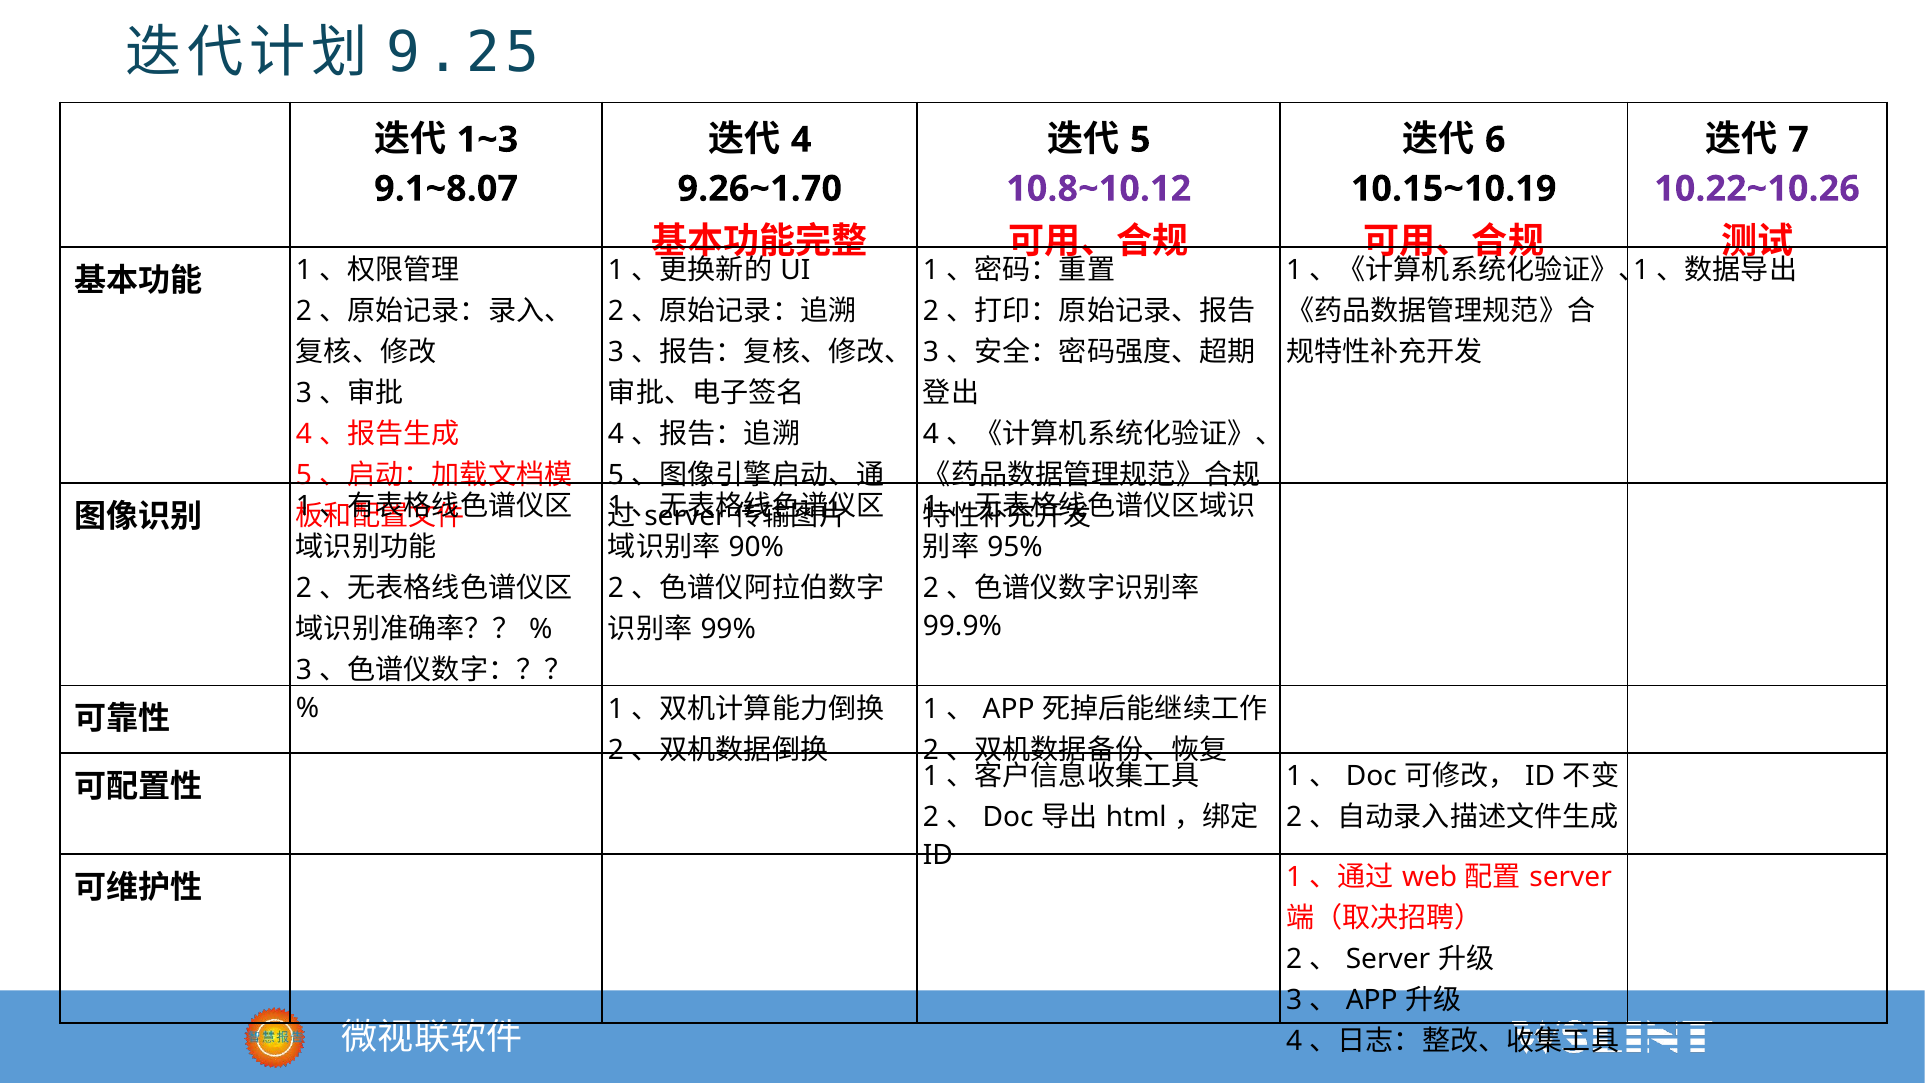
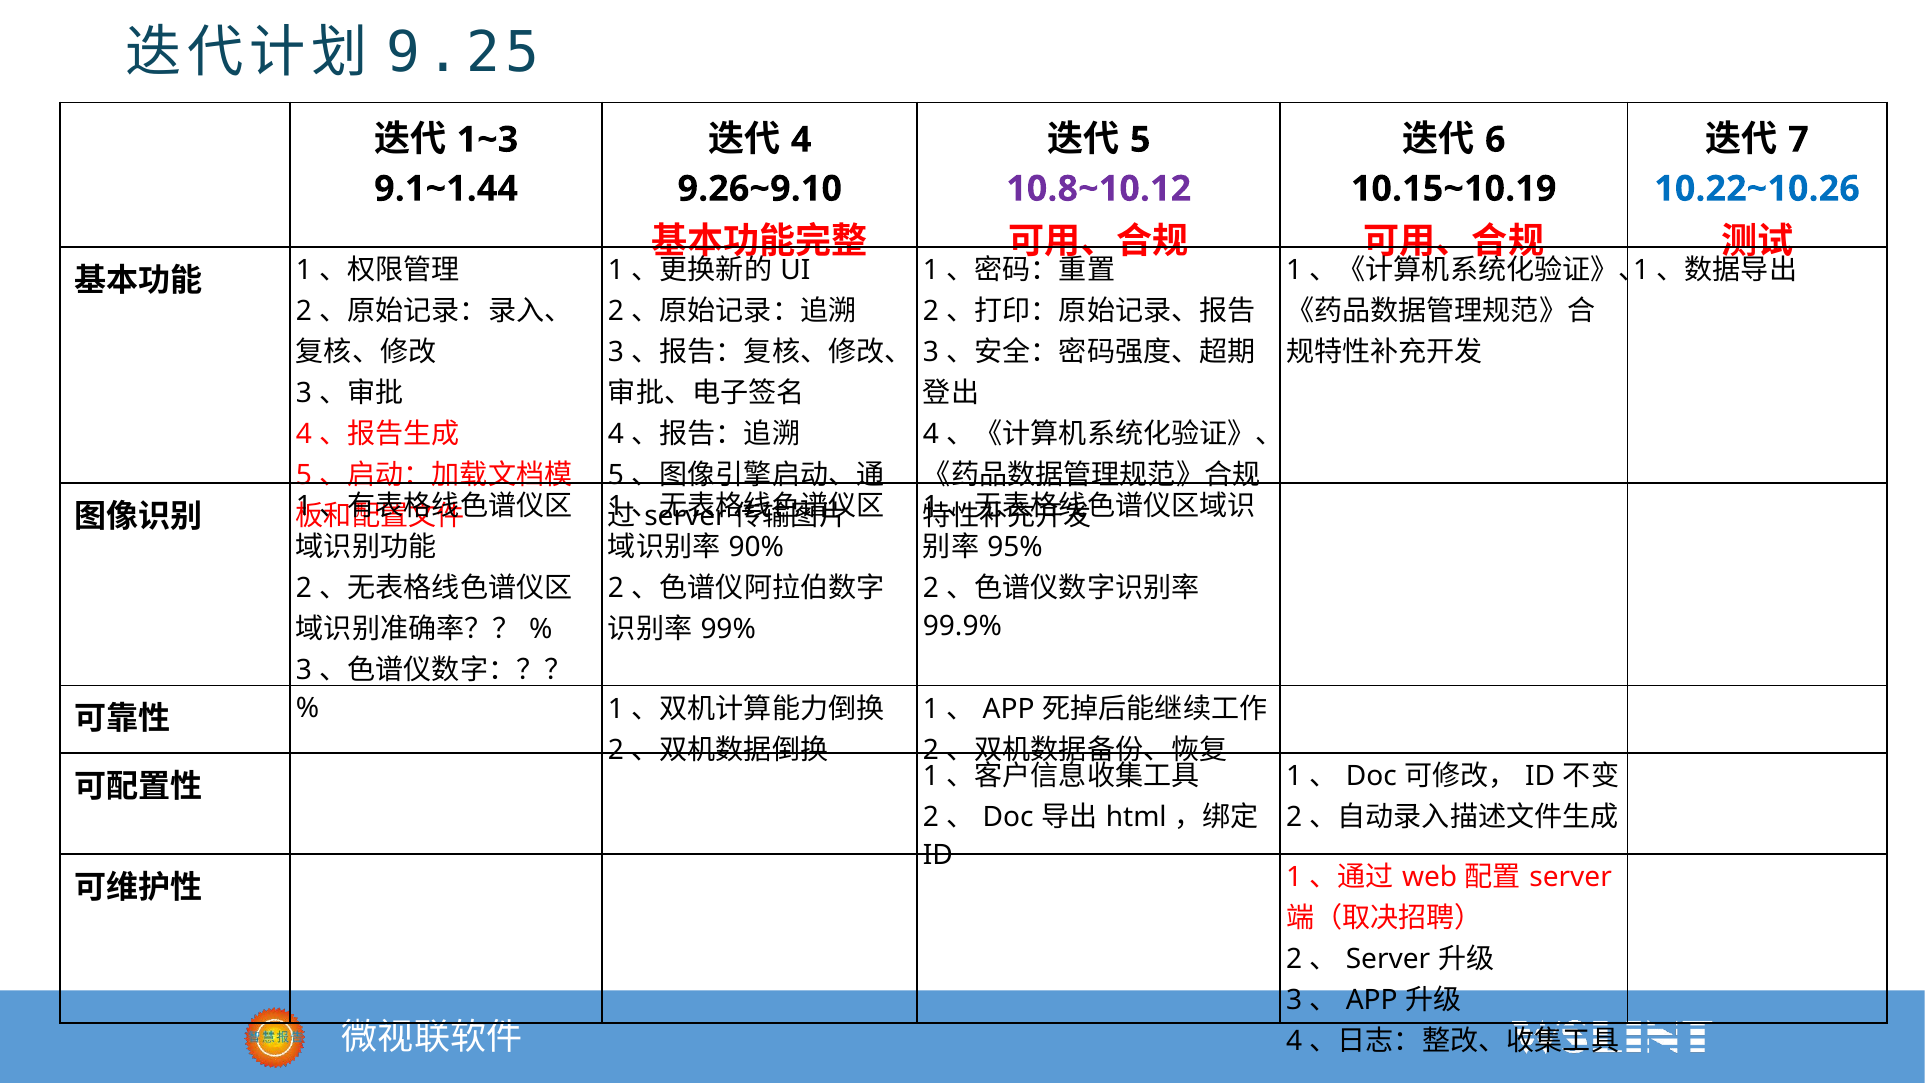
9.1~8.07: 9.1~8.07 -> 9.1~1.44 (446, 189)
9.26~1.70: 9.26~1.70 -> 9.26~9.10 (760, 189)
10.22~10.26 colour: purple -> blue (1757, 189)
